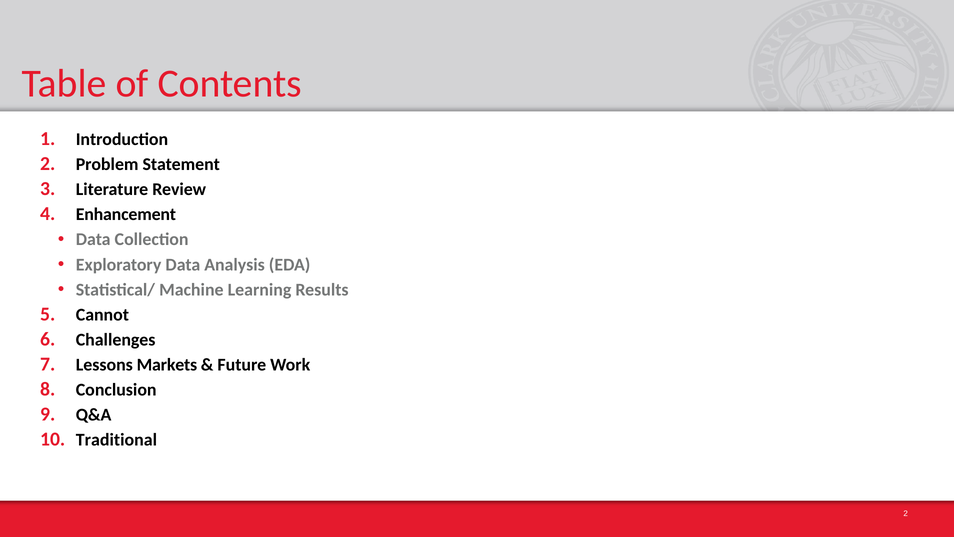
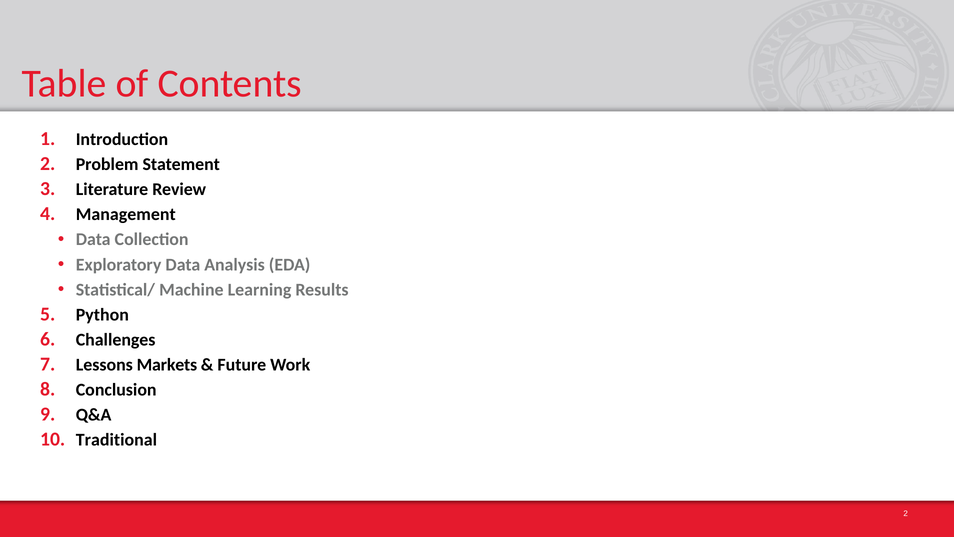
Enhancement: Enhancement -> Management (126, 214)
Cannot: Cannot -> Python (102, 315)
